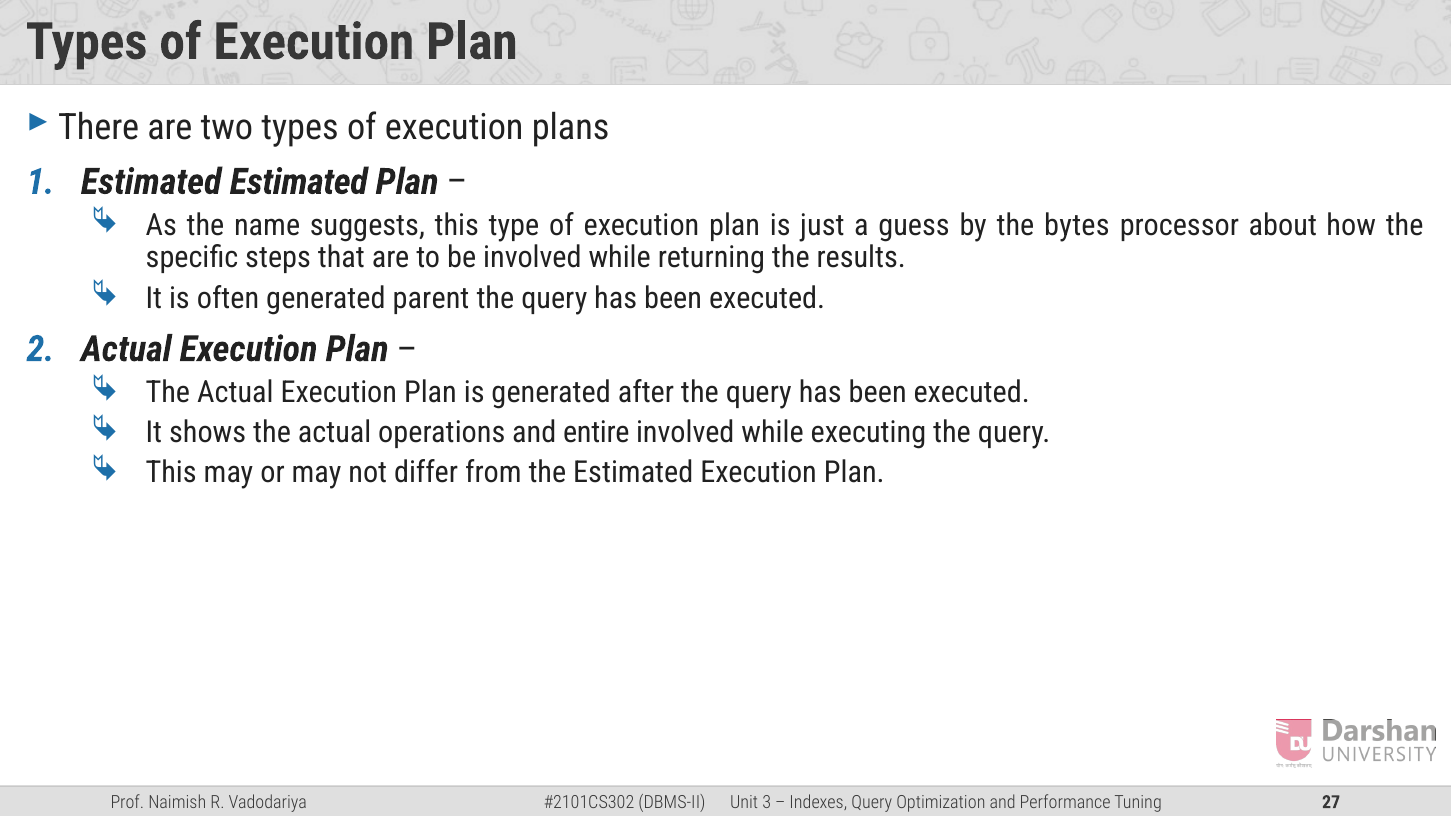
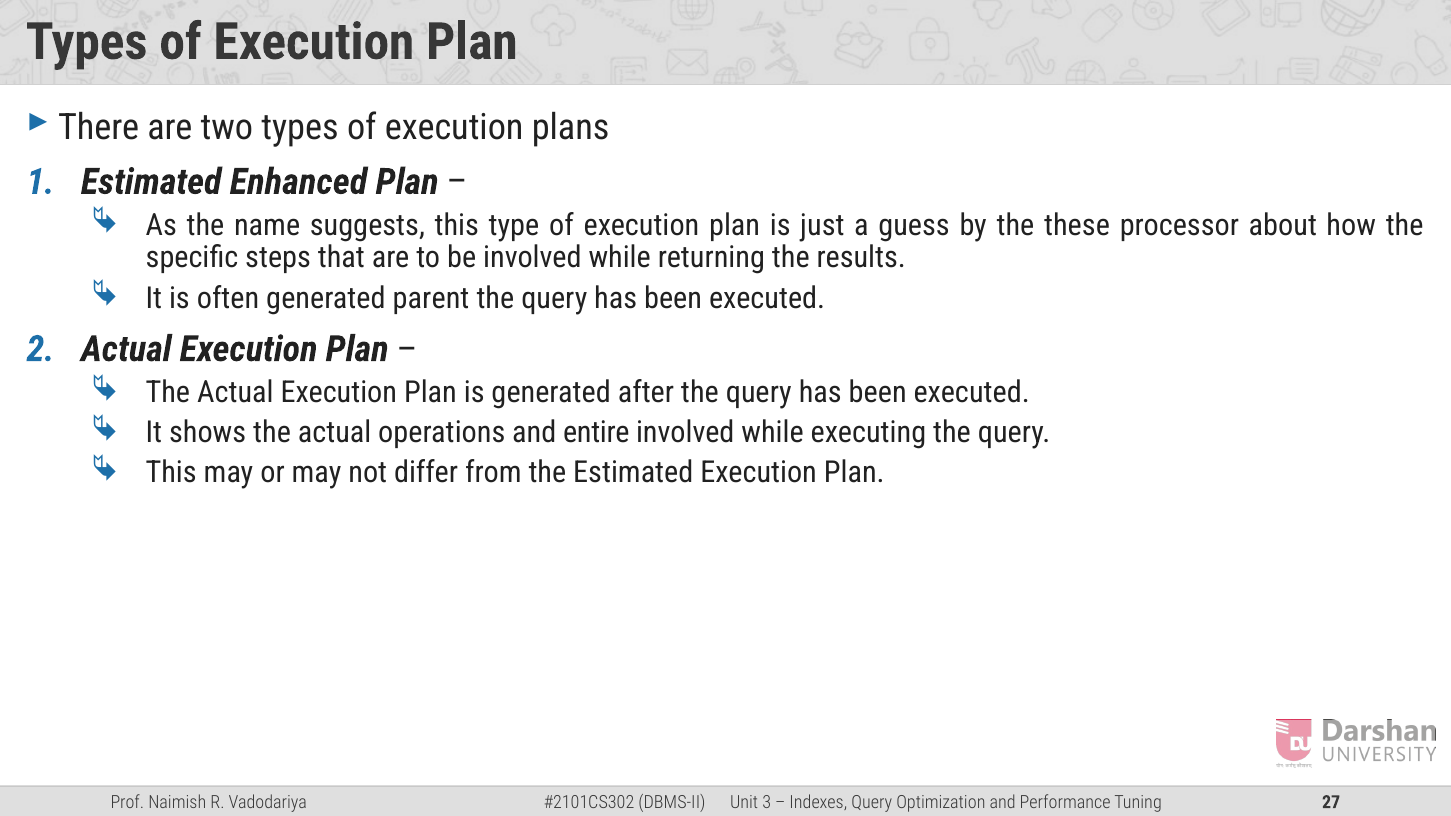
Estimated Estimated: Estimated -> Enhanced (299, 182)
bytes: bytes -> these (1077, 225)
